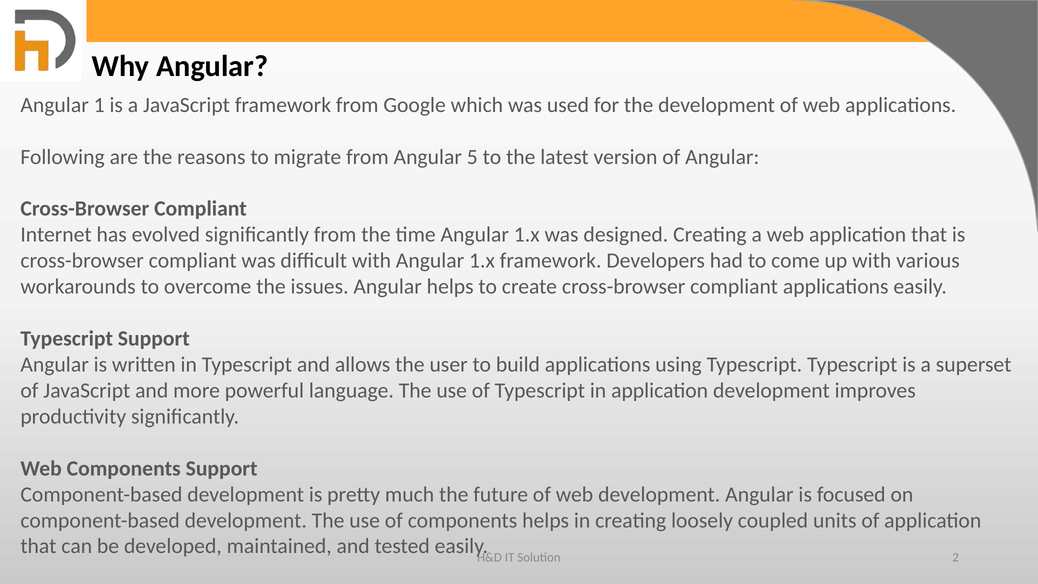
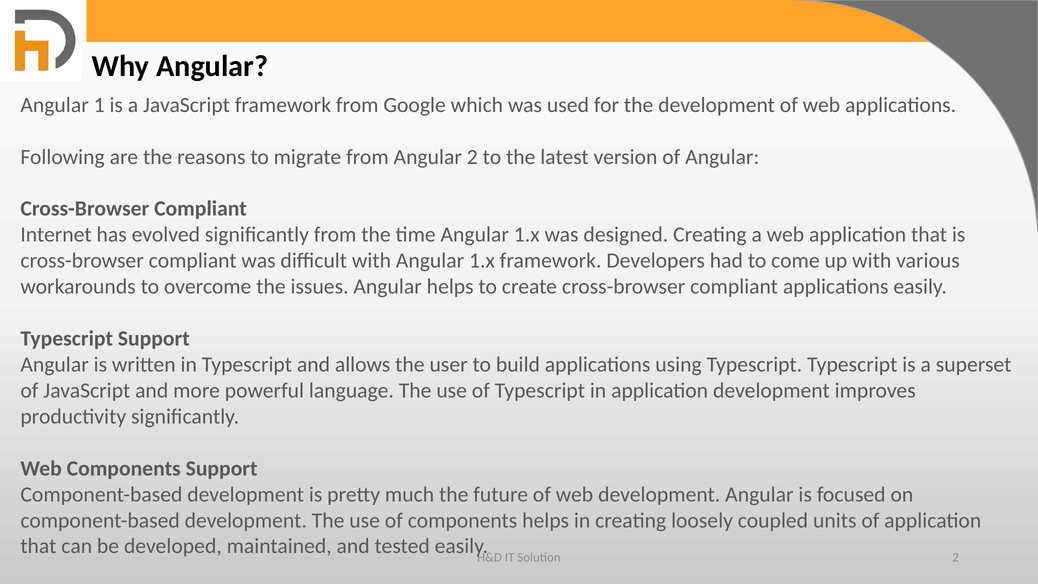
Angular 5: 5 -> 2 (472, 157)
